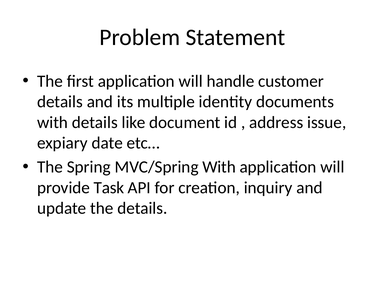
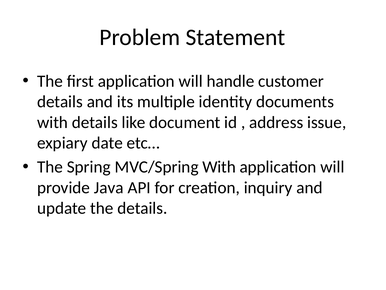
Task: Task -> Java (109, 187)
